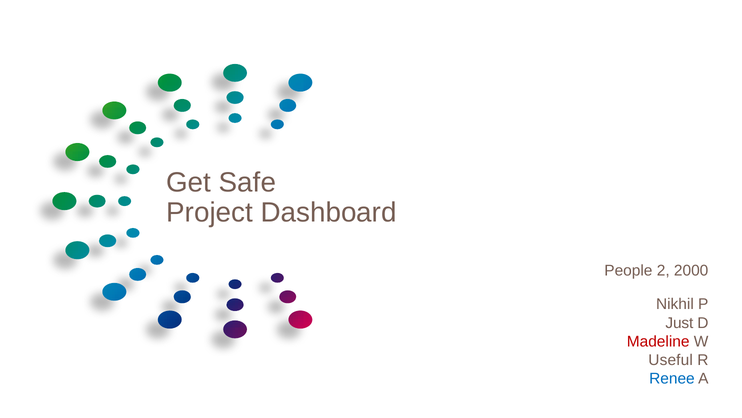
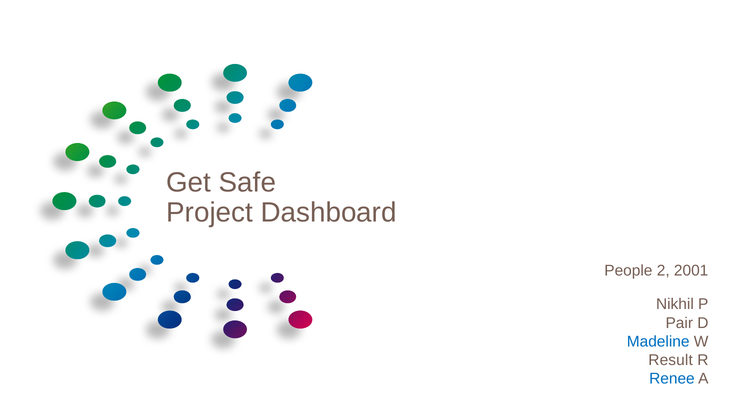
2000: 2000 -> 2001 (691, 270)
Just: Just -> Pair (679, 322)
Madeline colour: red -> blue (658, 341)
Useful: Useful -> Result (671, 360)
